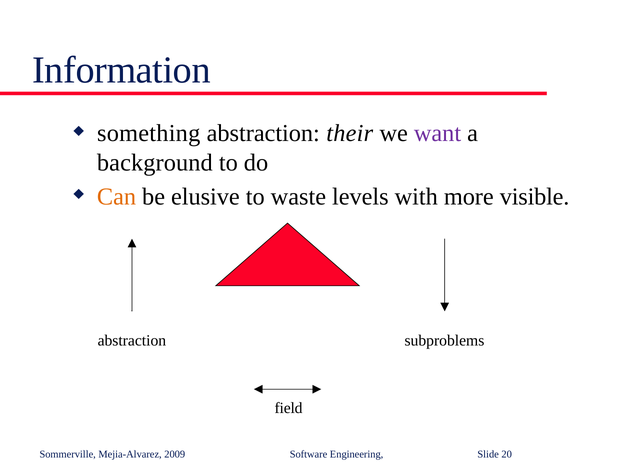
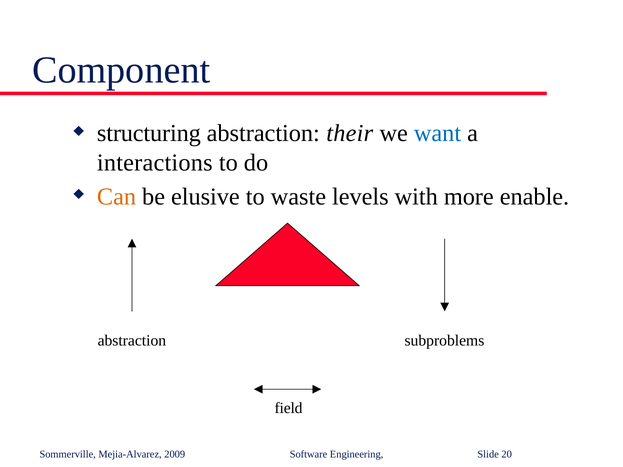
Information: Information -> Component (121, 70)
something: something -> structuring (149, 134)
want colour: purple -> blue (438, 134)
background: background -> interactions (155, 163)
visible: visible -> enable (535, 197)
